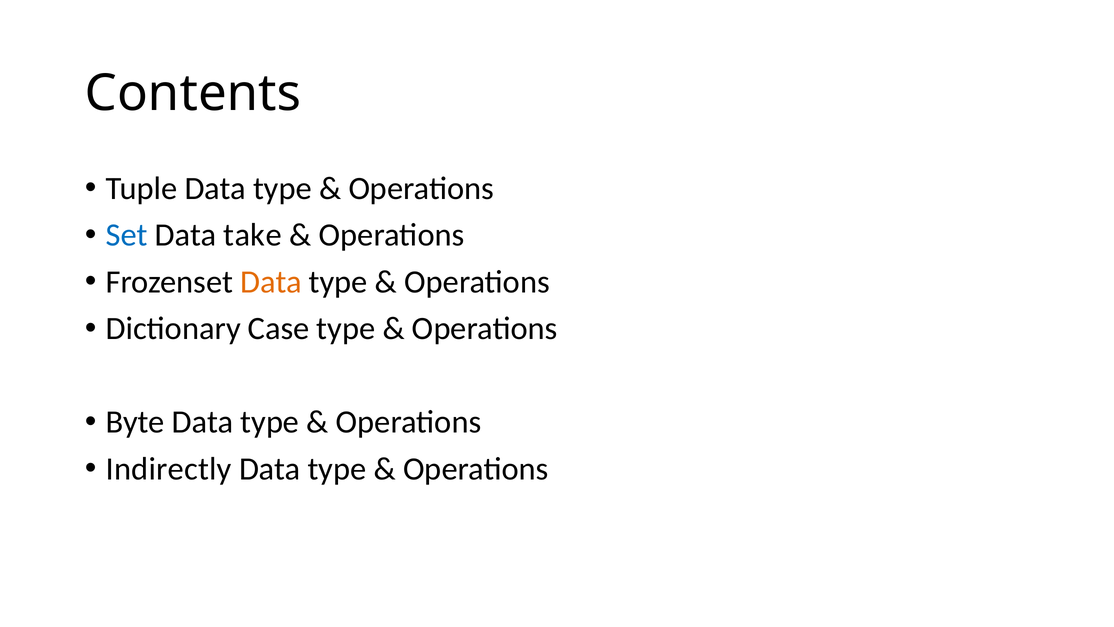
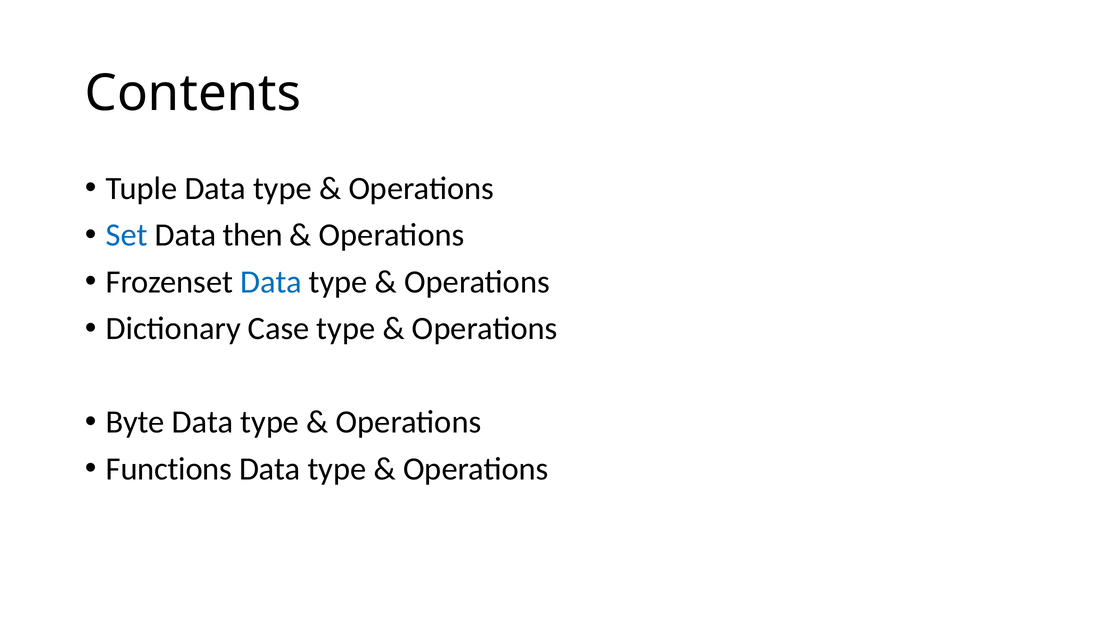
take: take -> then (253, 235)
Data colour: orange -> blue (271, 282)
Indirectly: Indirectly -> Functions (169, 469)
